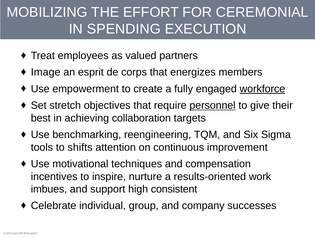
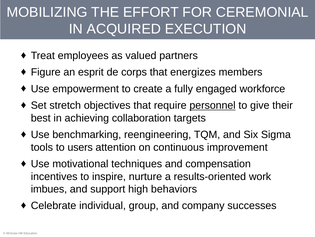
SPENDING: SPENDING -> ACQUIRED (124, 29)
Image: Image -> Figure (46, 72)
workforce underline: present -> none (262, 89)
shifts: shifts -> users (80, 147)
consistent: consistent -> behaviors (174, 189)
